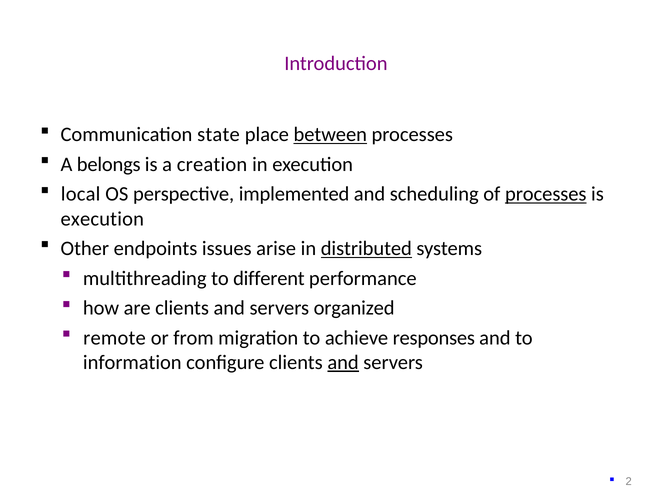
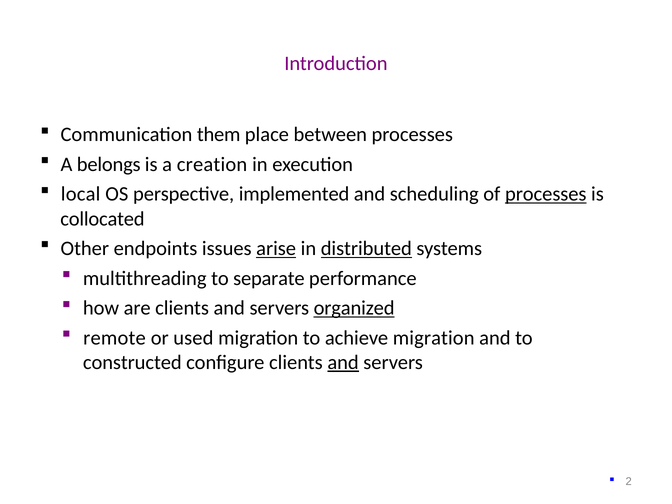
state: state -> them (219, 135)
between underline: present -> none (330, 135)
execution: execution -> collocated (102, 219)
arise underline: none -> present (276, 249)
different: different -> separate (269, 278)
organized underline: none -> present (354, 308)
from: from -> used (193, 338)
achieve responses: responses -> migration (434, 338)
information: information -> constructed (132, 362)
